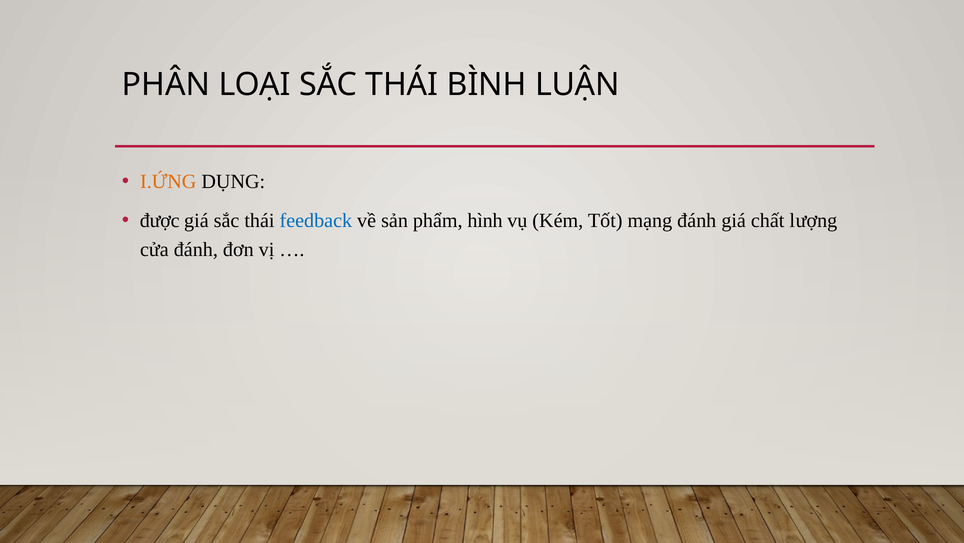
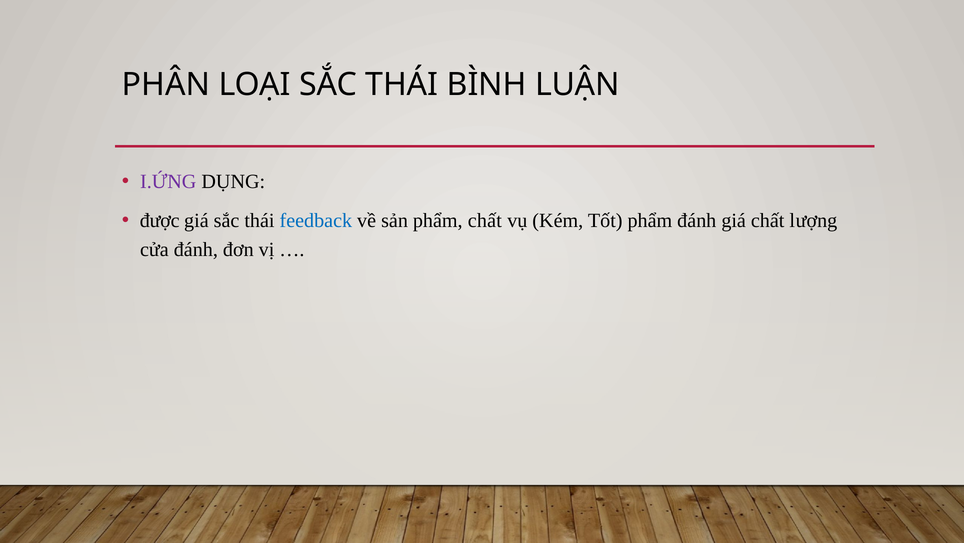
I.ỨNG colour: orange -> purple (168, 181)
phẩm hình: hình -> chất (485, 220)
Tốt mạng: mạng -> phẩm (650, 220)
